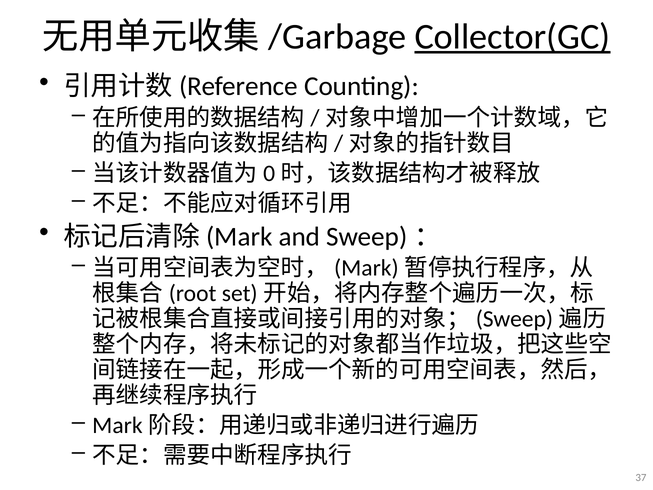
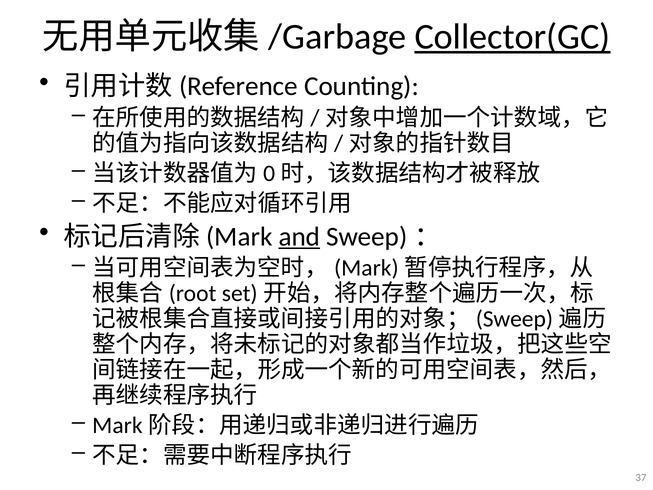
and underline: none -> present (299, 237)
